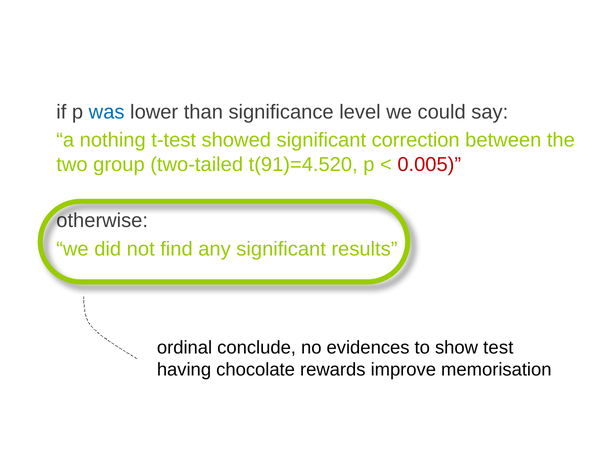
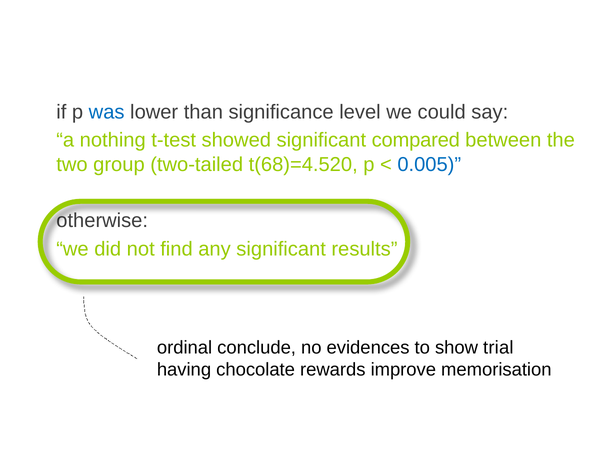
correction: correction -> compared (416, 140)
t(91)=4.520: t(91)=4.520 -> t(68)=4.520 (303, 164)
0.005 colour: red -> blue (429, 164)
test: test -> trial (498, 348)
